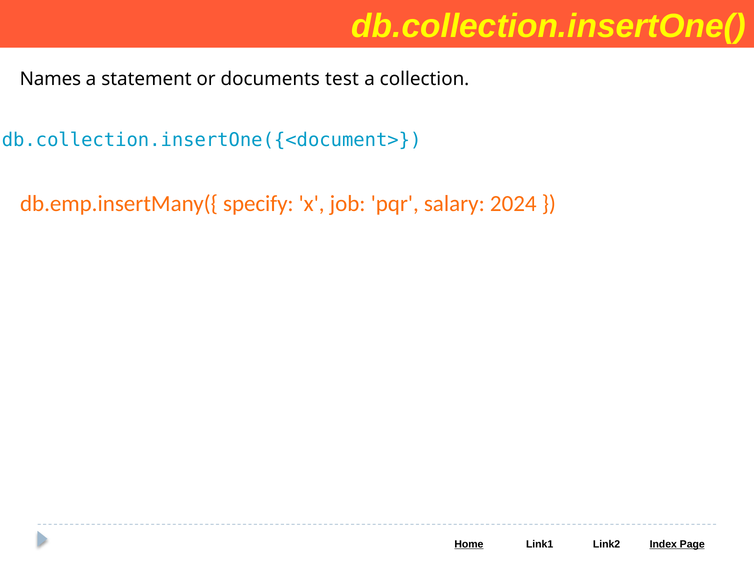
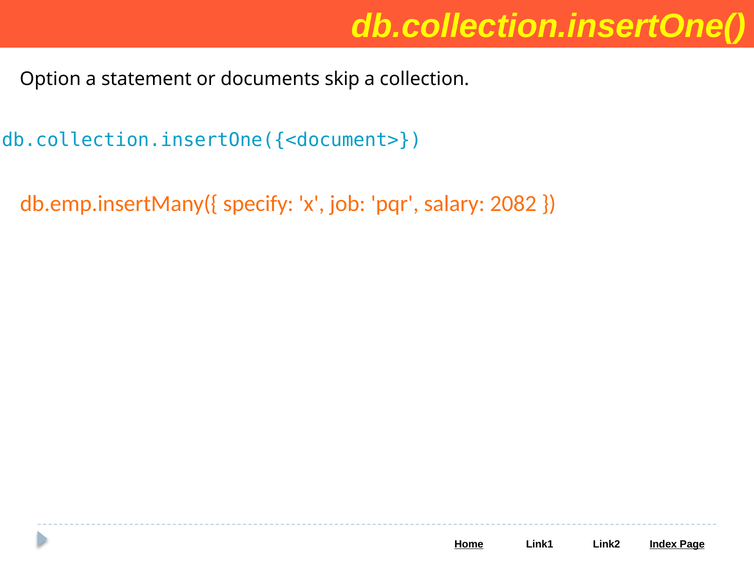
Names: Names -> Option (50, 79)
test: test -> skip (342, 79)
2024: 2024 -> 2082 (513, 203)
